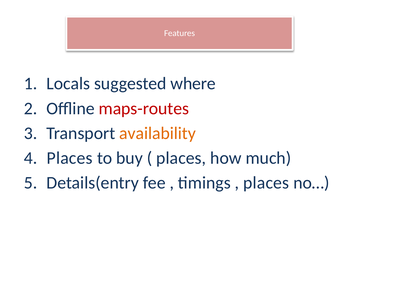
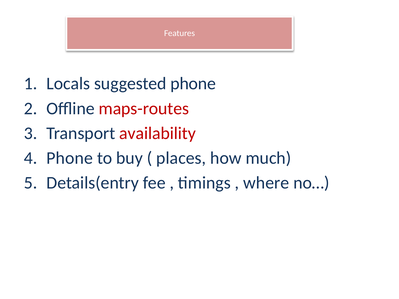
suggested where: where -> phone (193, 84)
availability colour: orange -> red (158, 133)
Places: Places -> Phone (70, 158)
places: places -> where (266, 183)
